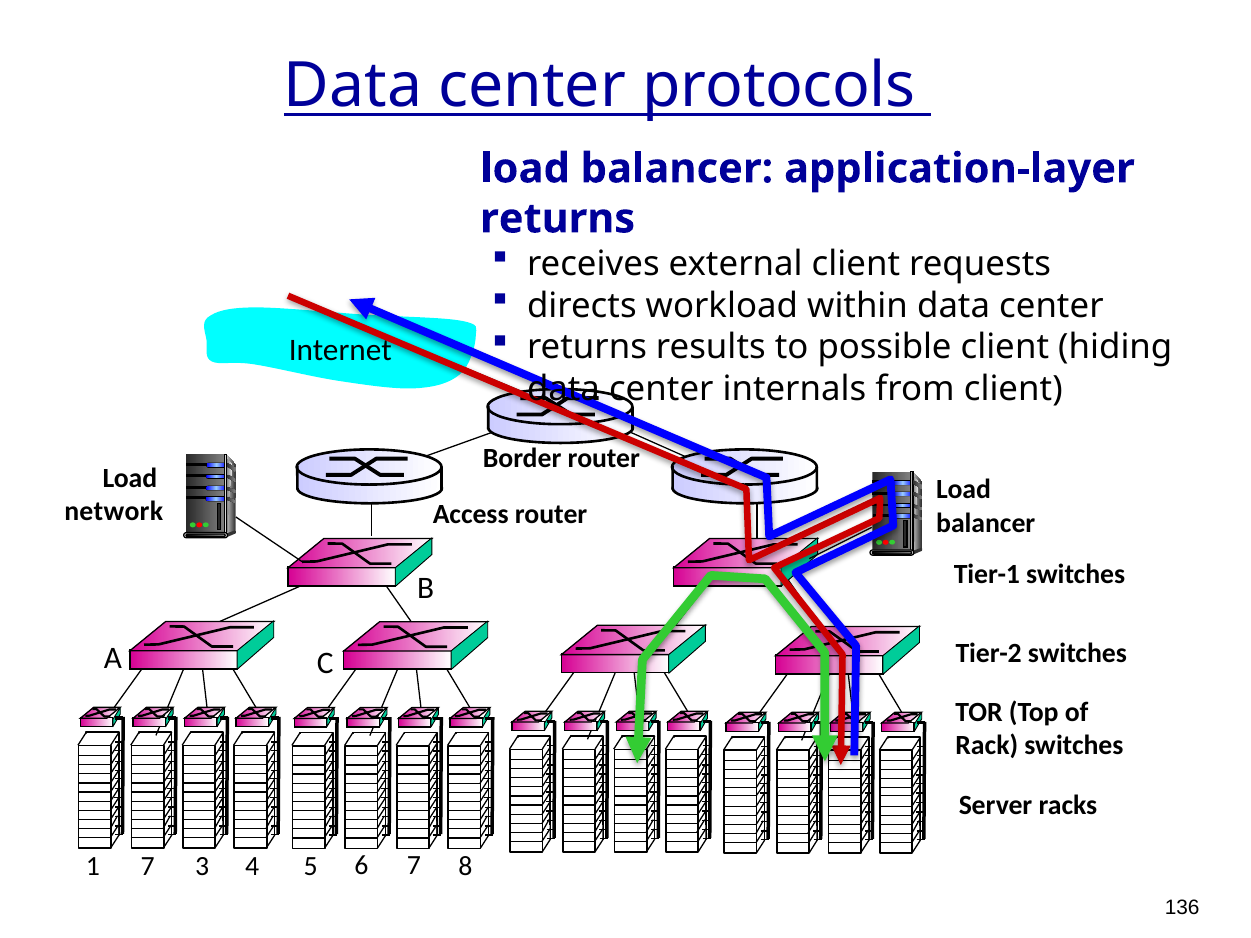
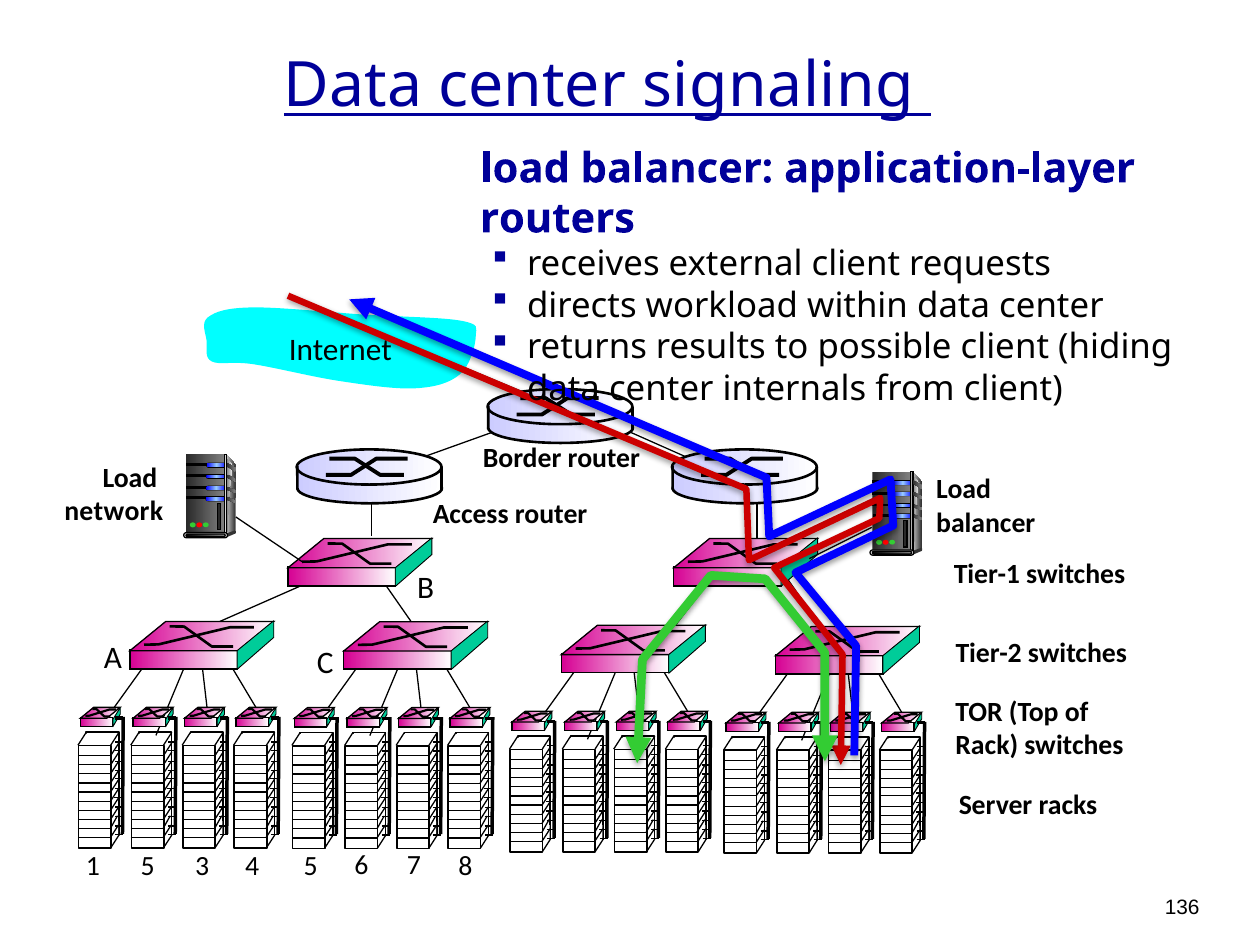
protocols: protocols -> signaling (778, 86)
returns: returns -> routers (558, 219)
1 7: 7 -> 5 (148, 867)
